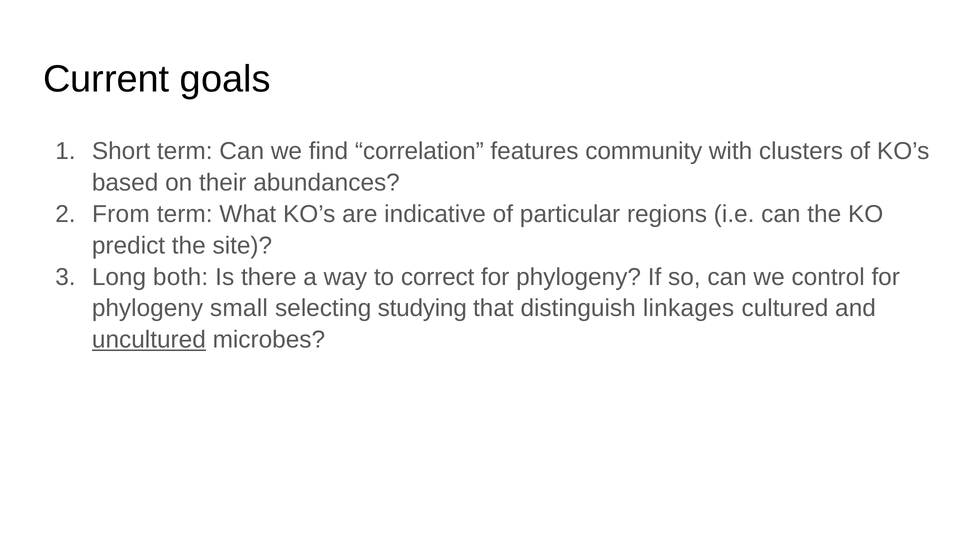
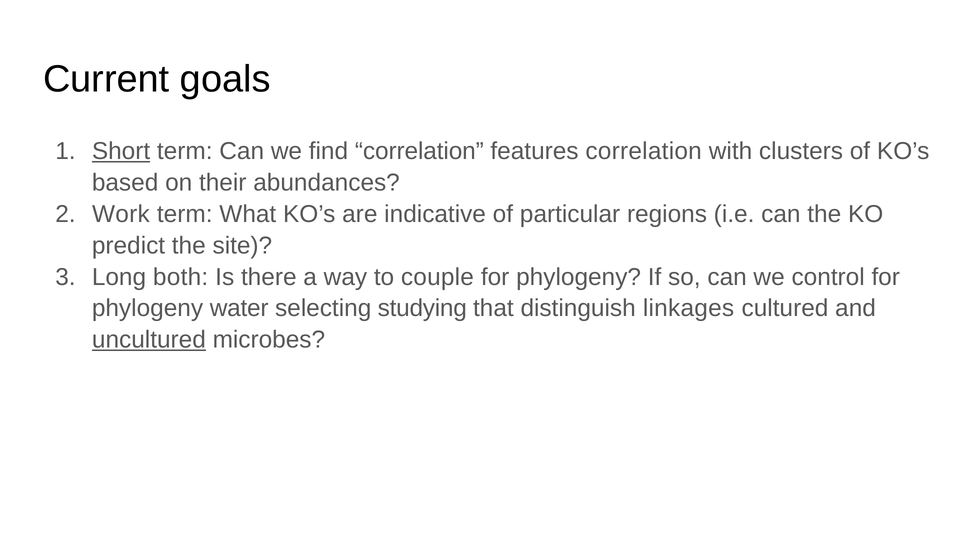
Short underline: none -> present (121, 151)
features community: community -> correlation (644, 151)
From: From -> Work (121, 214)
correct: correct -> couple (437, 277)
small: small -> water (239, 308)
